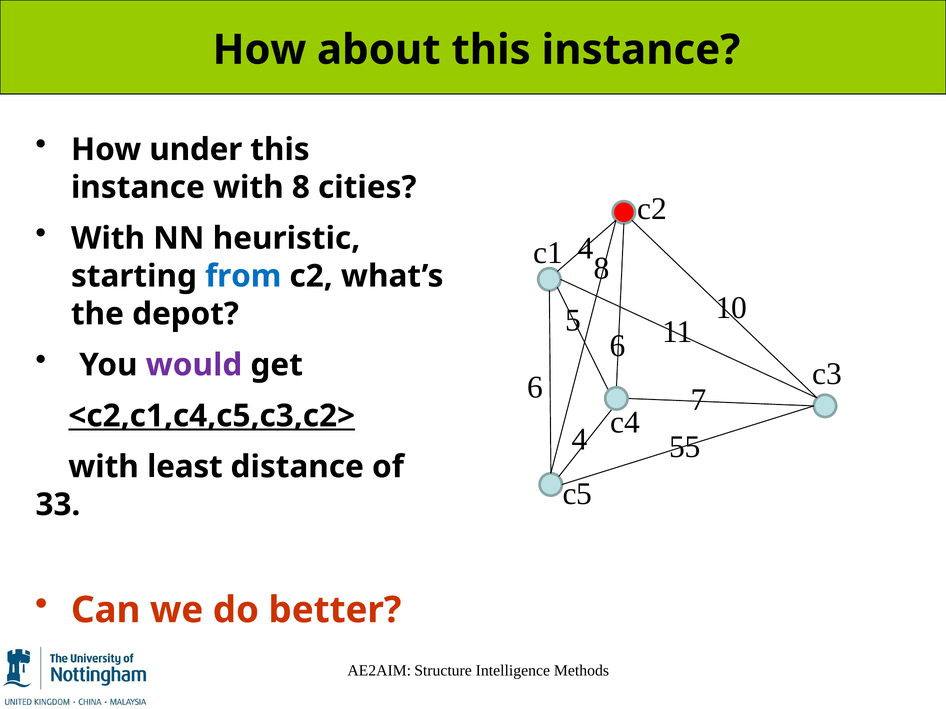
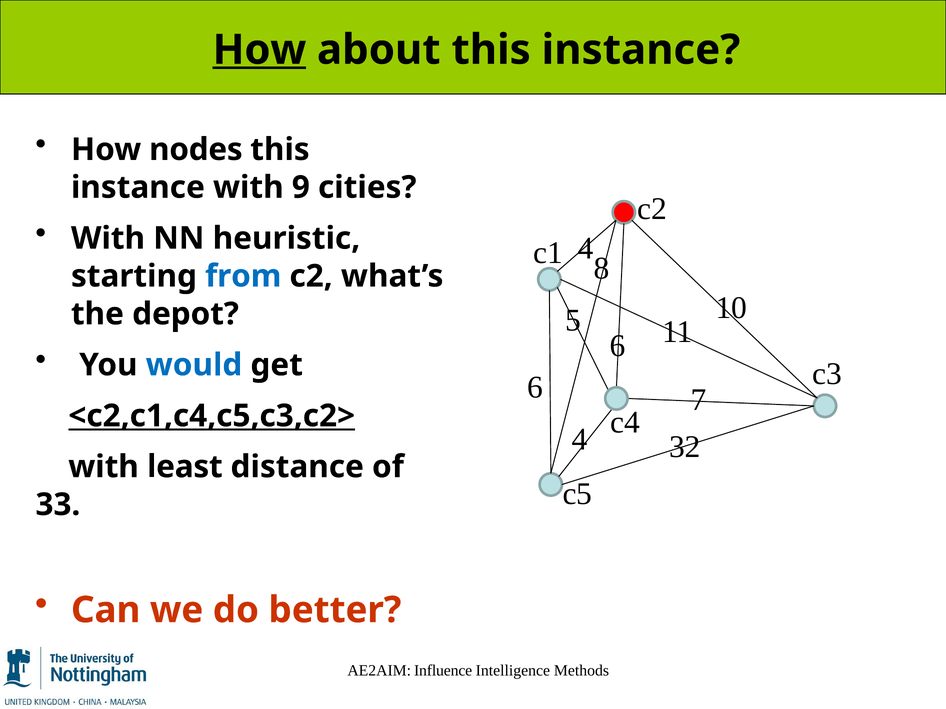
How underline: none -> present (259, 50)
under: under -> nodes (196, 150)
with 8: 8 -> 9 (301, 188)
would colour: purple -> blue (194, 365)
55: 55 -> 32 (685, 447)
Structure: Structure -> Influence (443, 671)
